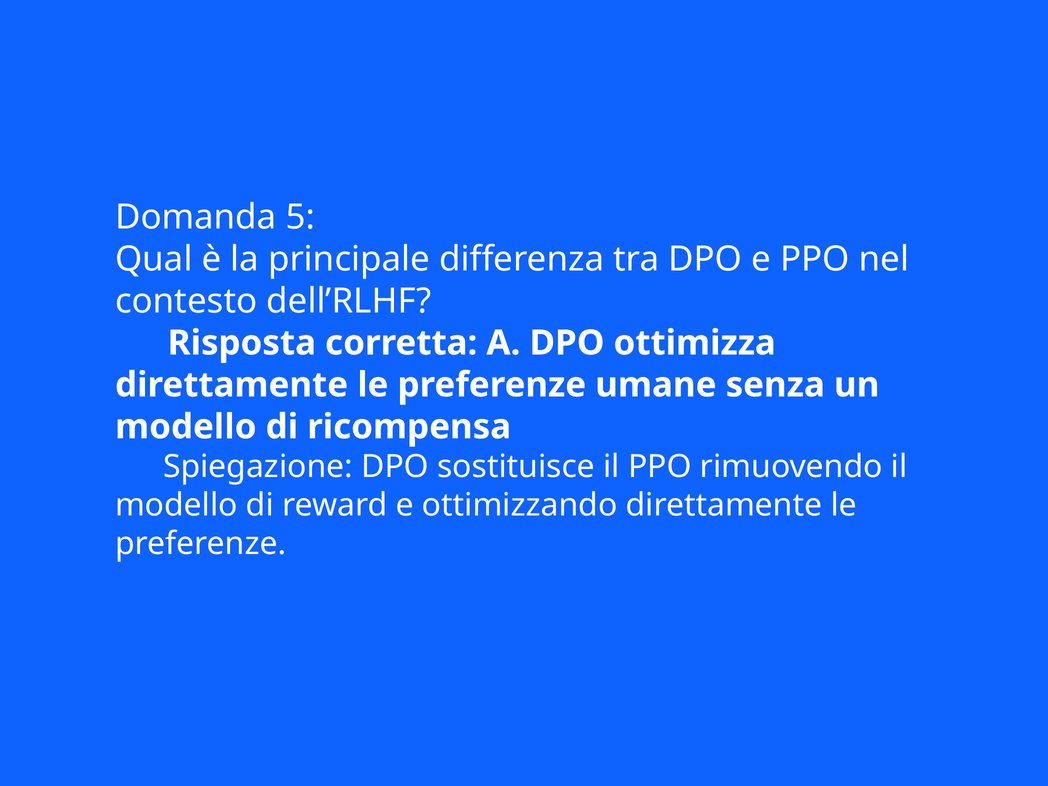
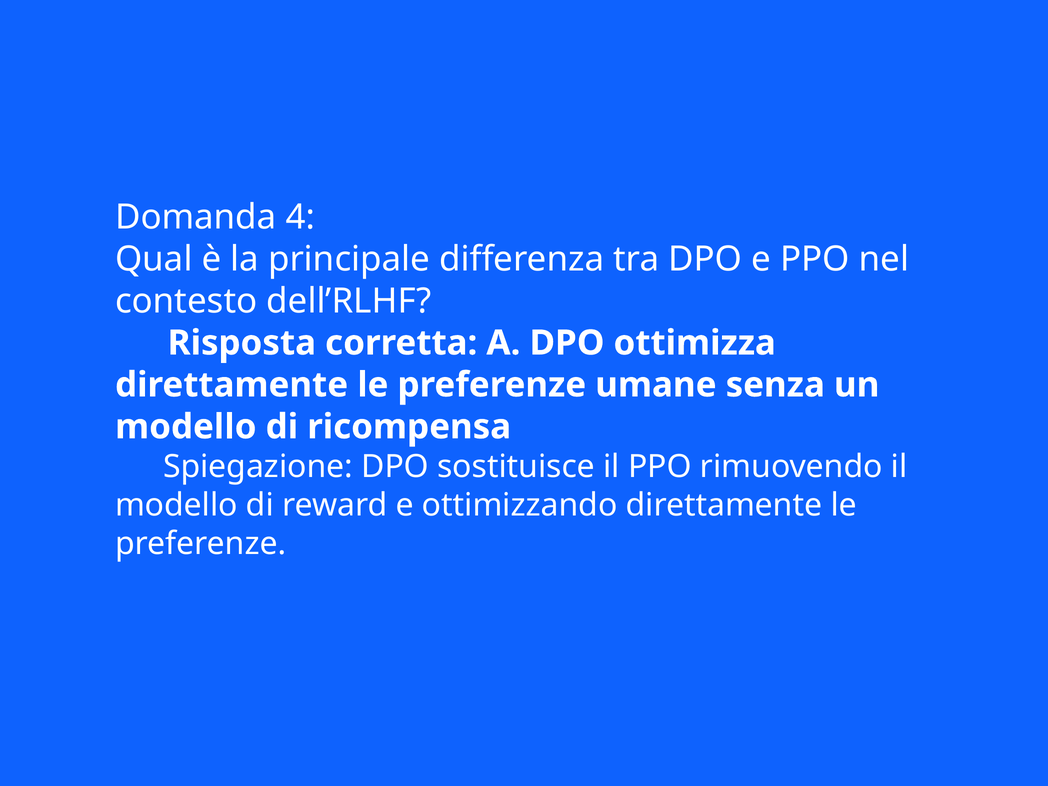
5: 5 -> 4 (300, 217)
